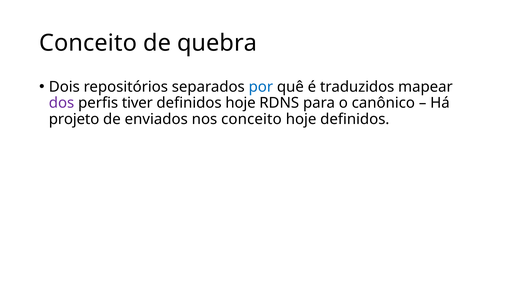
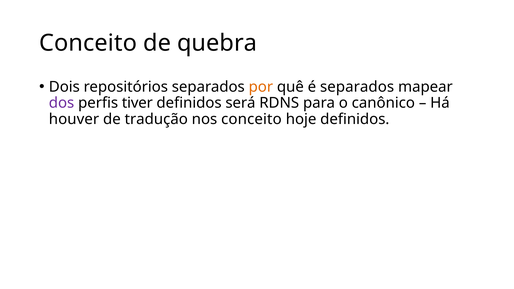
por colour: blue -> orange (261, 87)
é traduzidos: traduzidos -> separados (357, 87)
definidos hoje: hoje -> será (240, 103)
projeto: projeto -> houver (74, 119)
enviados: enviados -> tradução (156, 119)
